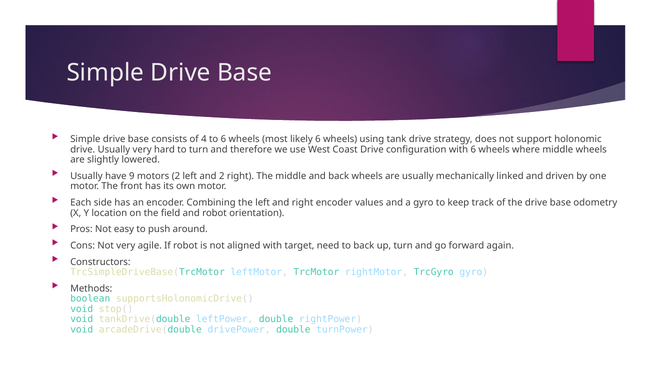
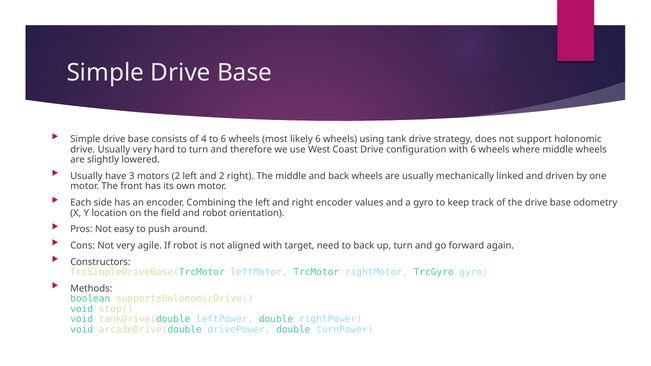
9: 9 -> 3 (132, 176)
